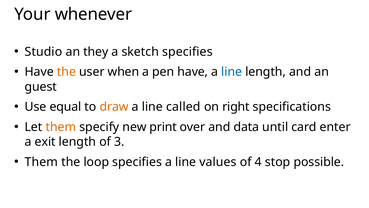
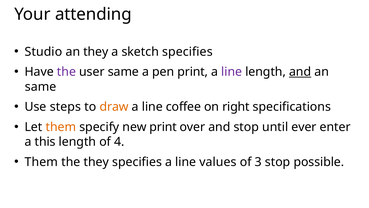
whenever: whenever -> attending (93, 14)
the colour: orange -> purple (66, 72)
user when: when -> same (123, 72)
pen have: have -> print (193, 72)
line colour: blue -> purple (232, 72)
and underline: none -> present (300, 72)
guest: guest -> same (41, 87)
equal: equal -> steps (65, 107)
called: called -> coffee (183, 107)
and data: data -> stop (246, 127)
card: card -> ever (304, 127)
exit: exit -> this (45, 142)
3: 3 -> 4 (119, 142)
the loop: loop -> they (96, 162)
4: 4 -> 3 (258, 162)
